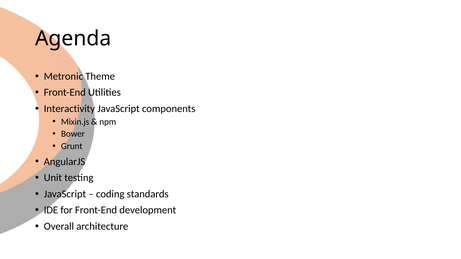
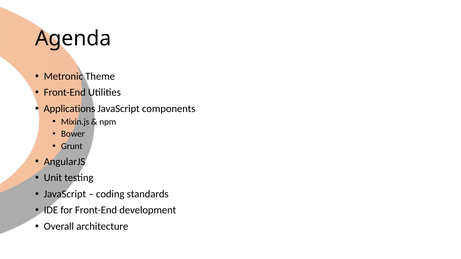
Interactivity: Interactivity -> Applications (69, 109)
